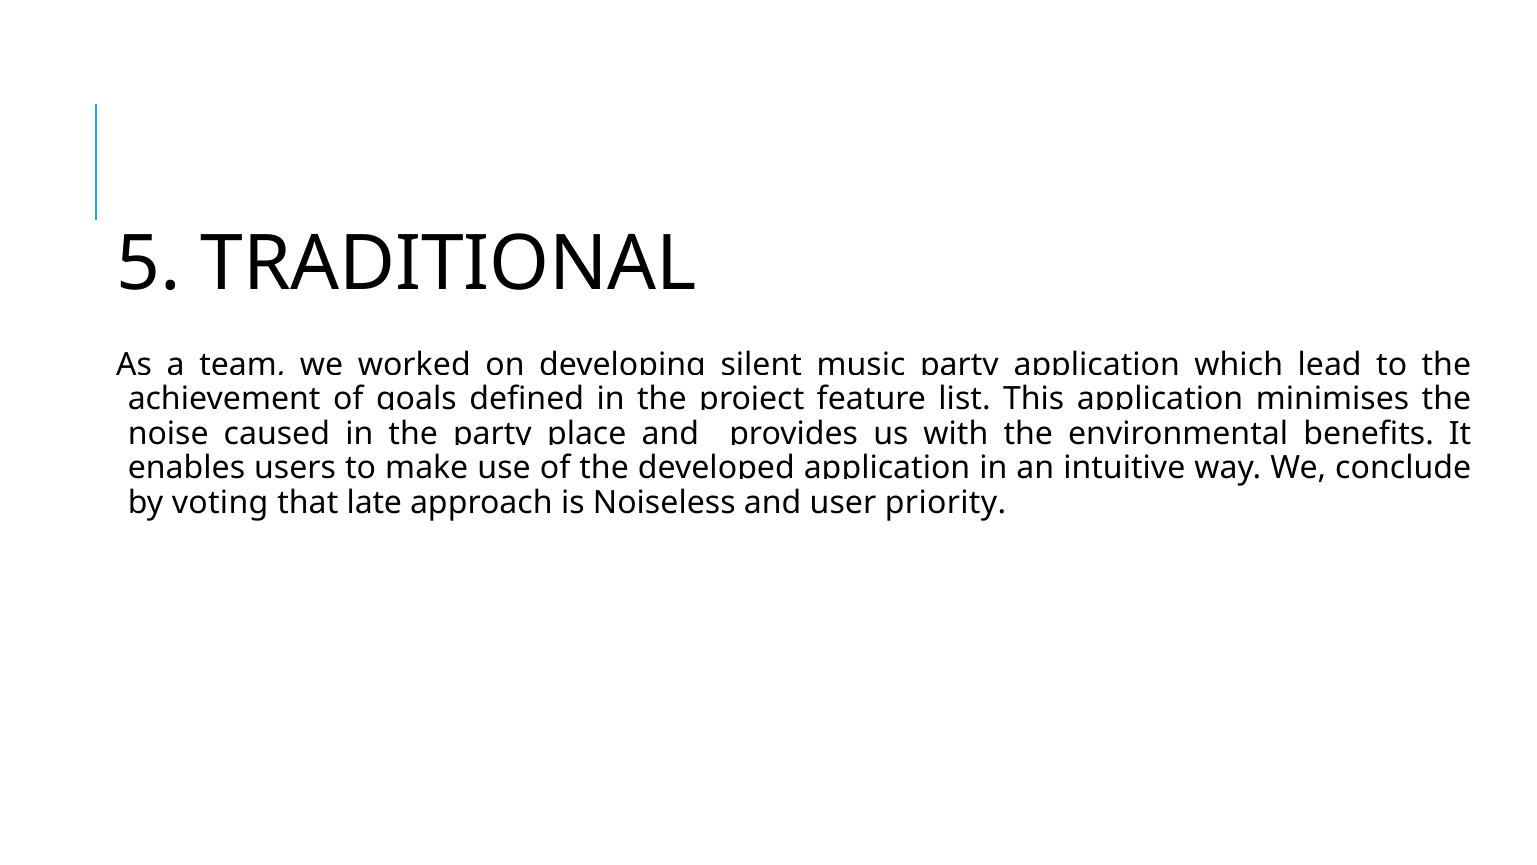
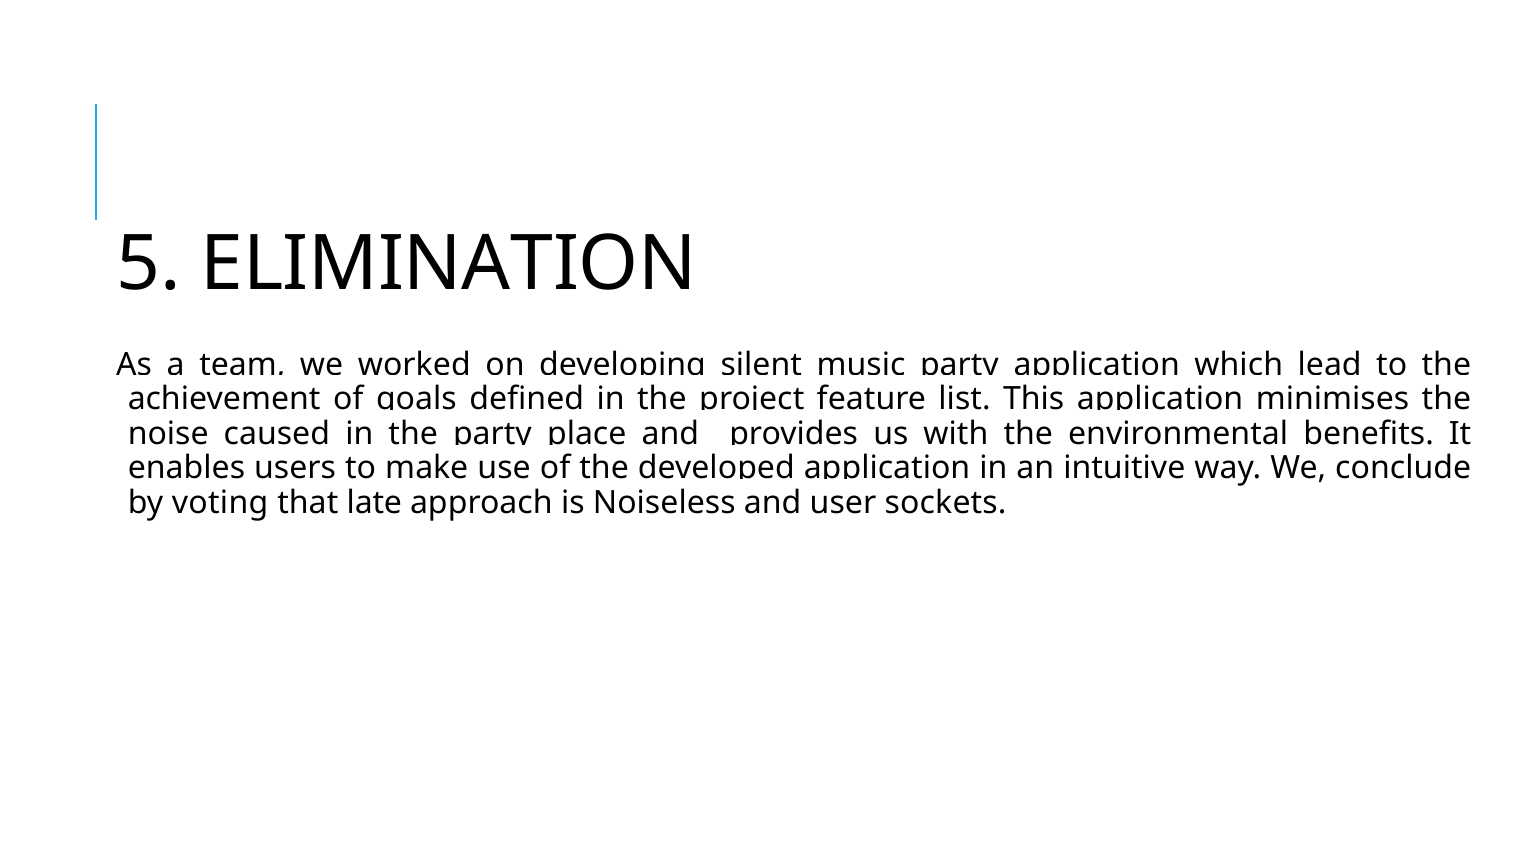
TRADITIONAL: TRADITIONAL -> ELIMINATION (449, 264)
priority: priority -> sockets (946, 503)
